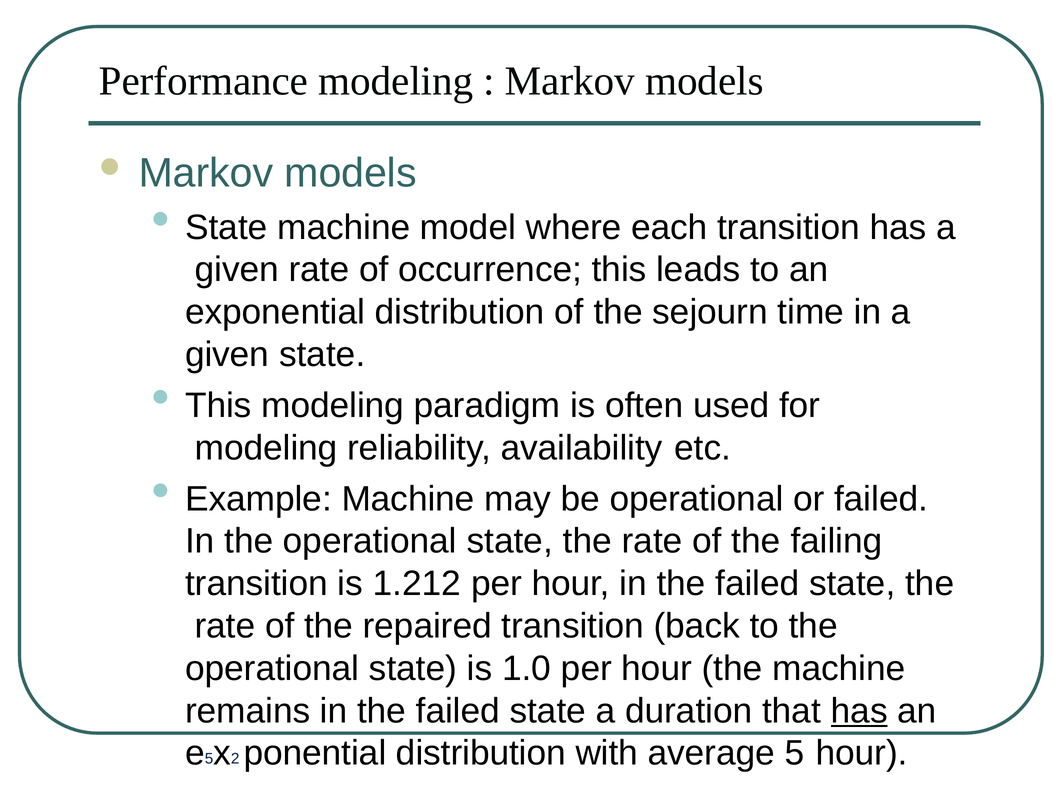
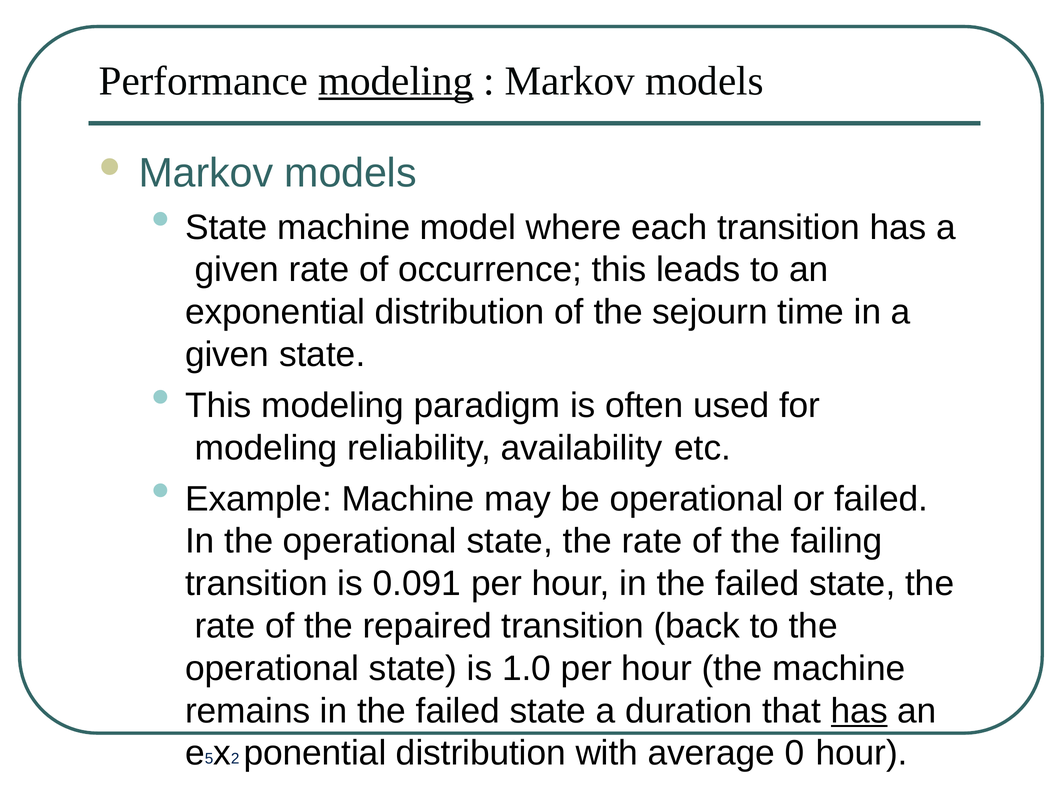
modeling underline: none -> present (396, 81)
1.212: 1.212 -> 0.091 (417, 584)
average 5: 5 -> 0 (794, 753)
